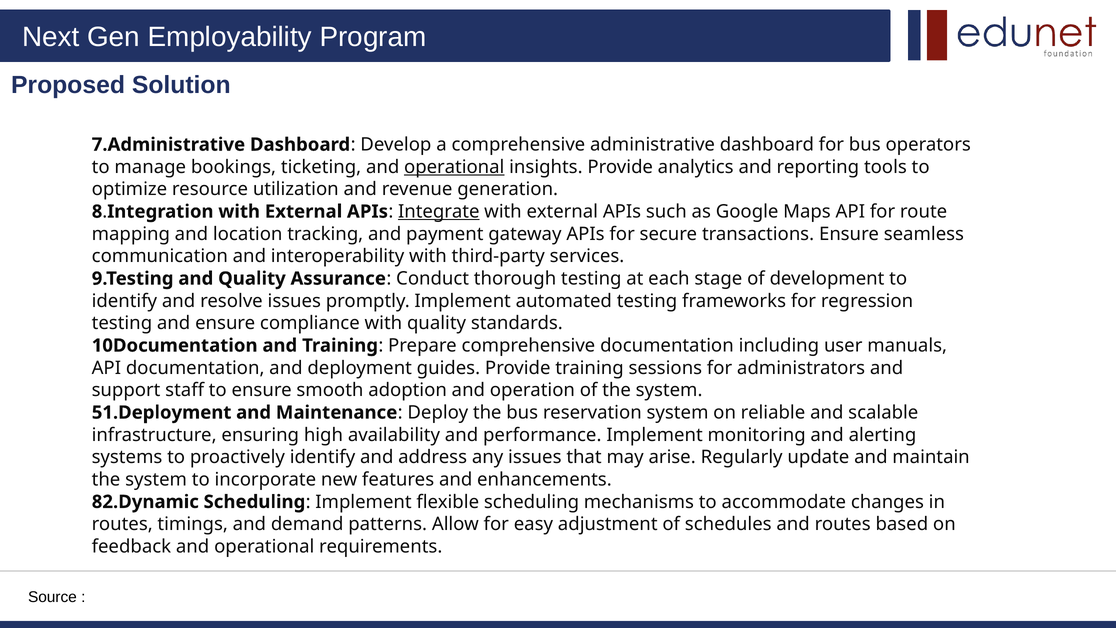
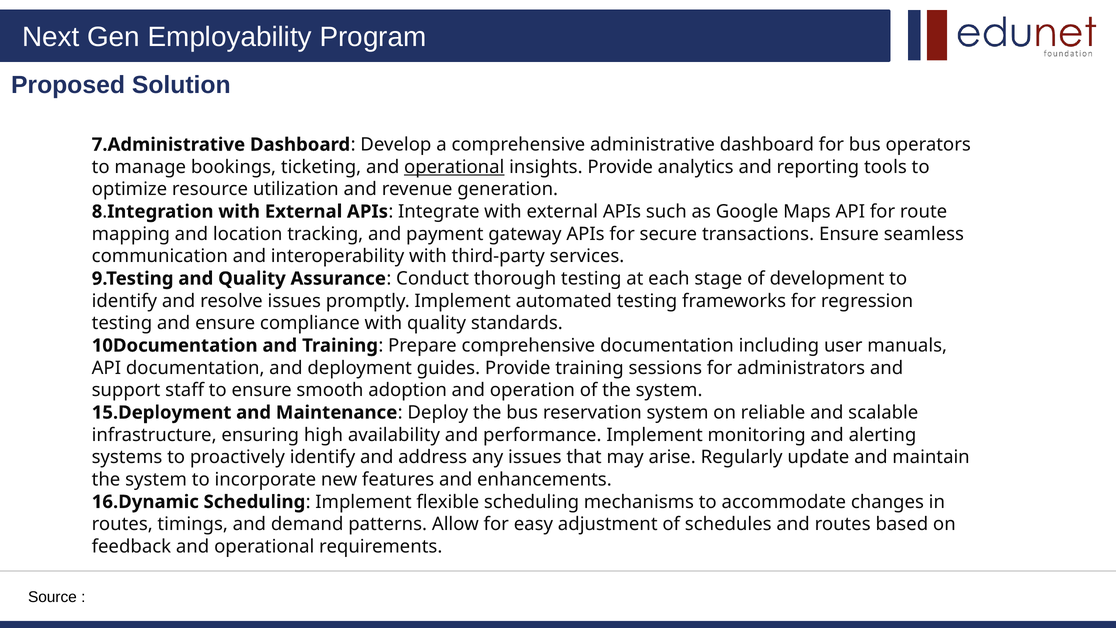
Integrate underline: present -> none (439, 212)
51.Deployment: 51.Deployment -> 15.Deployment (162, 412)
82.Dynamic: 82.Dynamic -> 16.Dynamic (145, 502)
